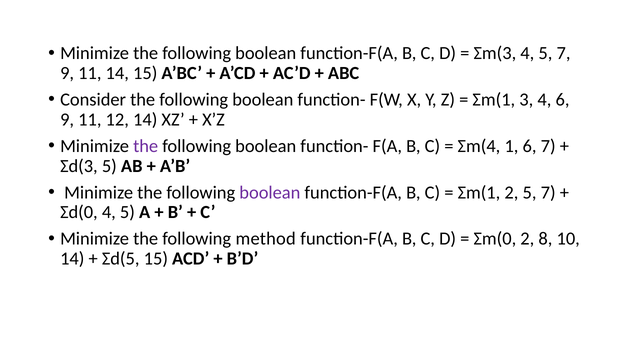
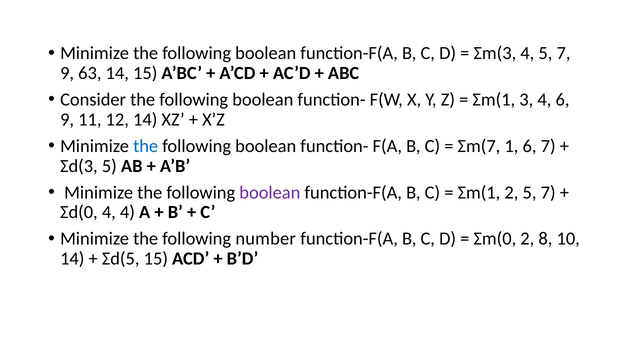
11: 11 -> 63 (90, 73)
the colour: purple -> blue (146, 146)
Σm(4: Σm(4 -> Σm(7 (479, 146)
Σd(0 4 5: 5 -> 4 (127, 212)
method: method -> number (266, 239)
